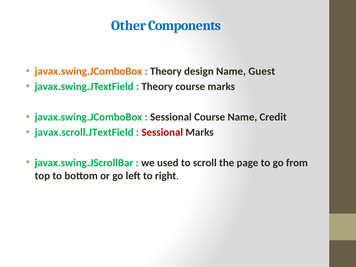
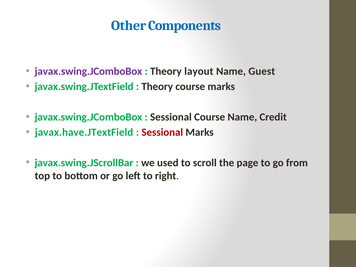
javax.swing.JComboBox colour: orange -> purple (88, 71)
design: design -> layout (199, 71)
javax.scroll.JTextField: javax.scroll.JTextField -> javax.have.JTextField (84, 132)
